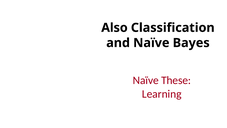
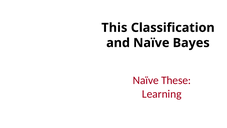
Also: Also -> This (114, 28)
